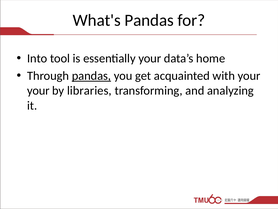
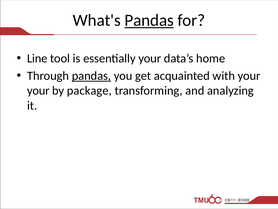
Pandas underline: none -> present (149, 20)
Into: Into -> Line (37, 58)
libraries: libraries -> package (89, 90)
